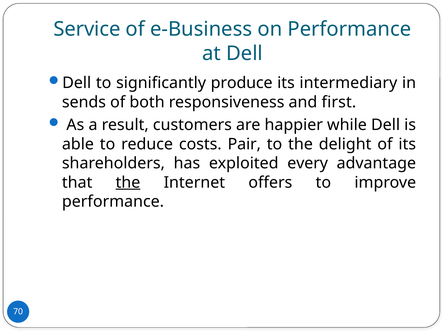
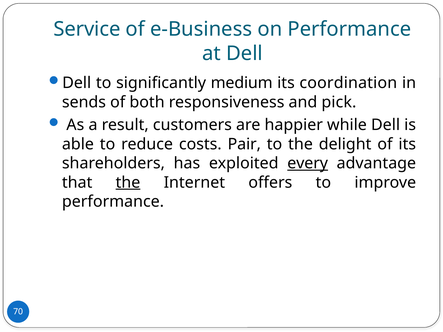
produce: produce -> medium (242, 83)
intermediary: intermediary -> coordination (348, 83)
first: first -> pick (339, 102)
every underline: none -> present (308, 163)
